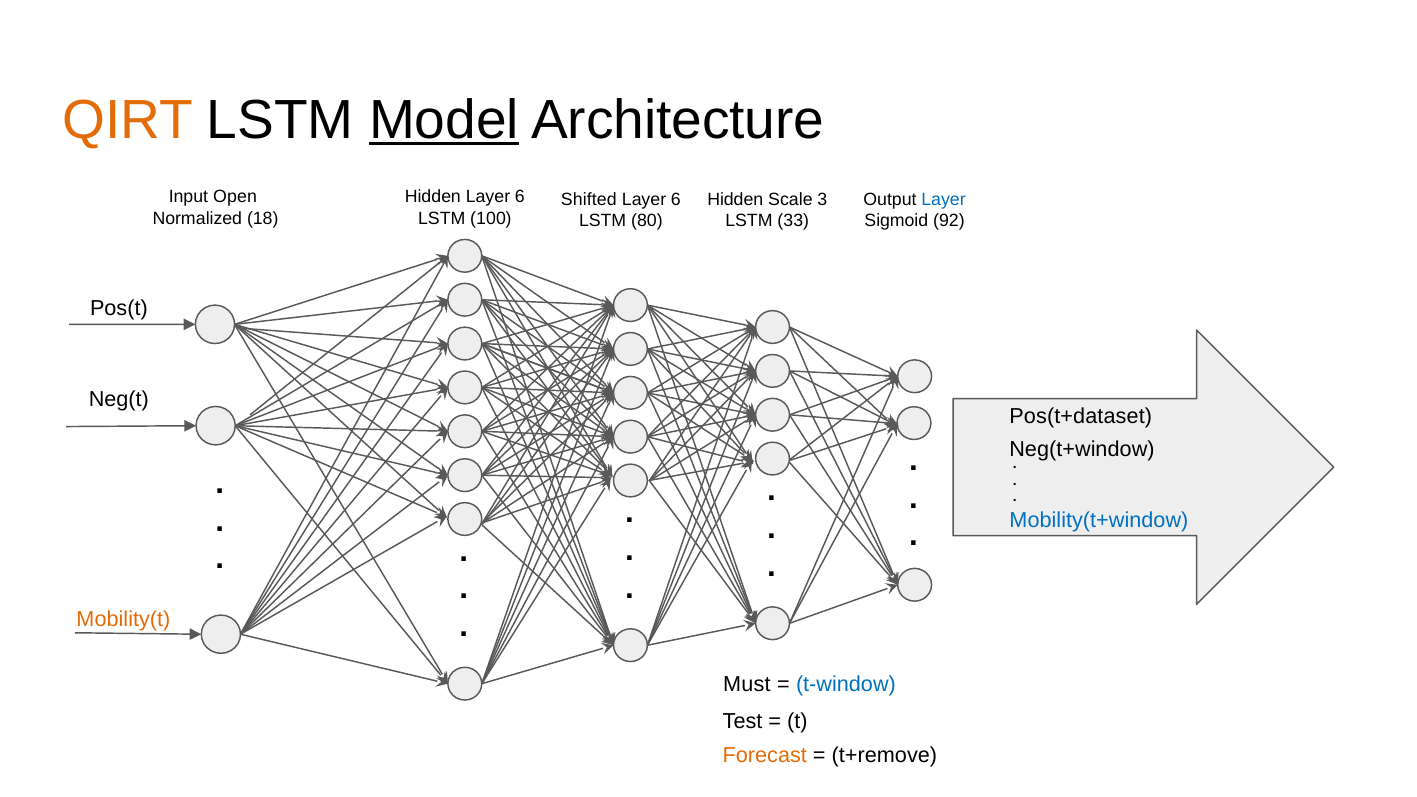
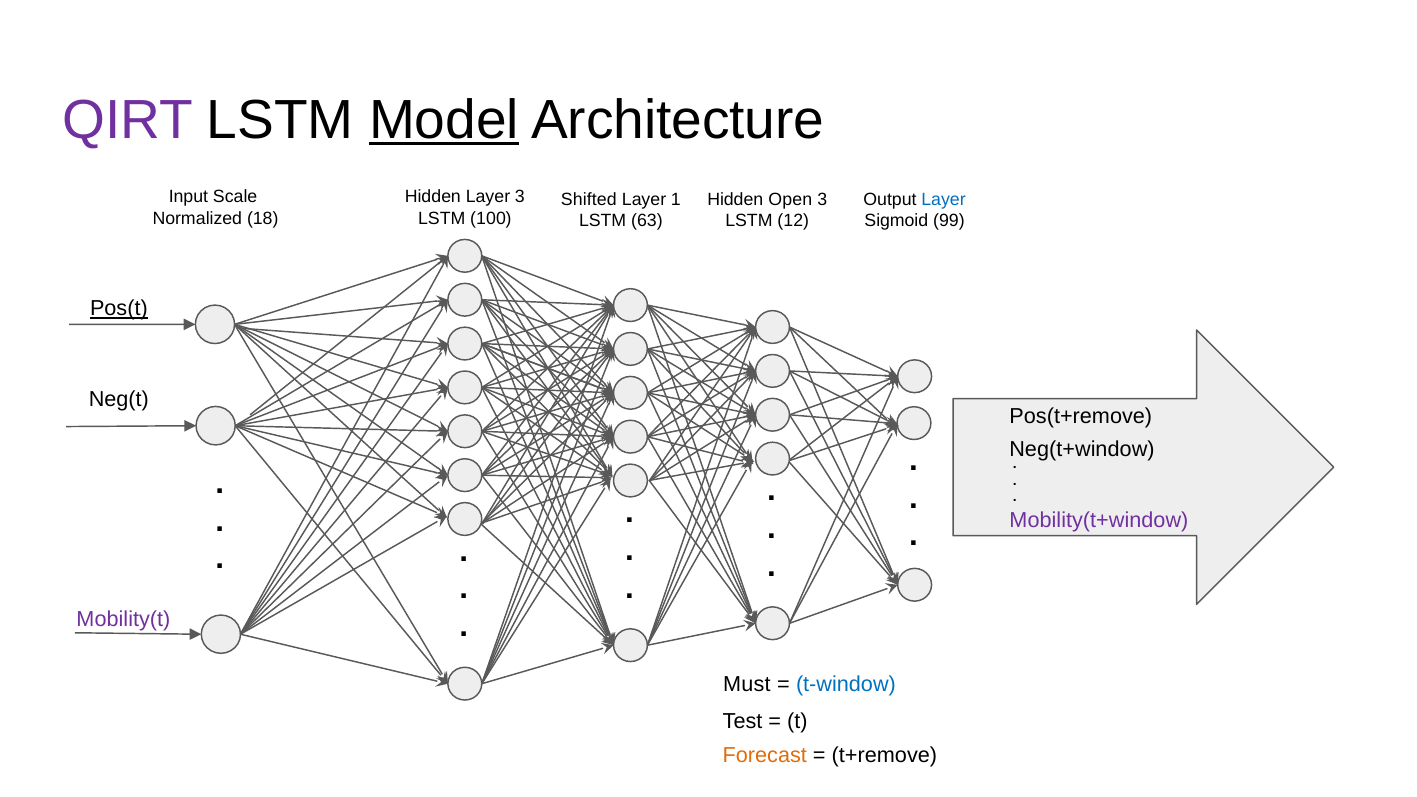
QIRT colour: orange -> purple (128, 120)
Open: Open -> Scale (235, 197)
Hidden Layer 6: 6 -> 3 (520, 197)
6: 6 -> 1 (676, 199)
Scale: Scale -> Open (790, 199)
80: 80 -> 63 (647, 221)
33: 33 -> 12 (793, 221)
92: 92 -> 99 (949, 221)
Pos(t underline: none -> present (119, 309)
Pos(t+dataset: Pos(t+dataset -> Pos(t+remove (1081, 416)
Mobility(t+window colour: blue -> purple (1099, 520)
Mobility(t colour: orange -> purple (123, 619)
